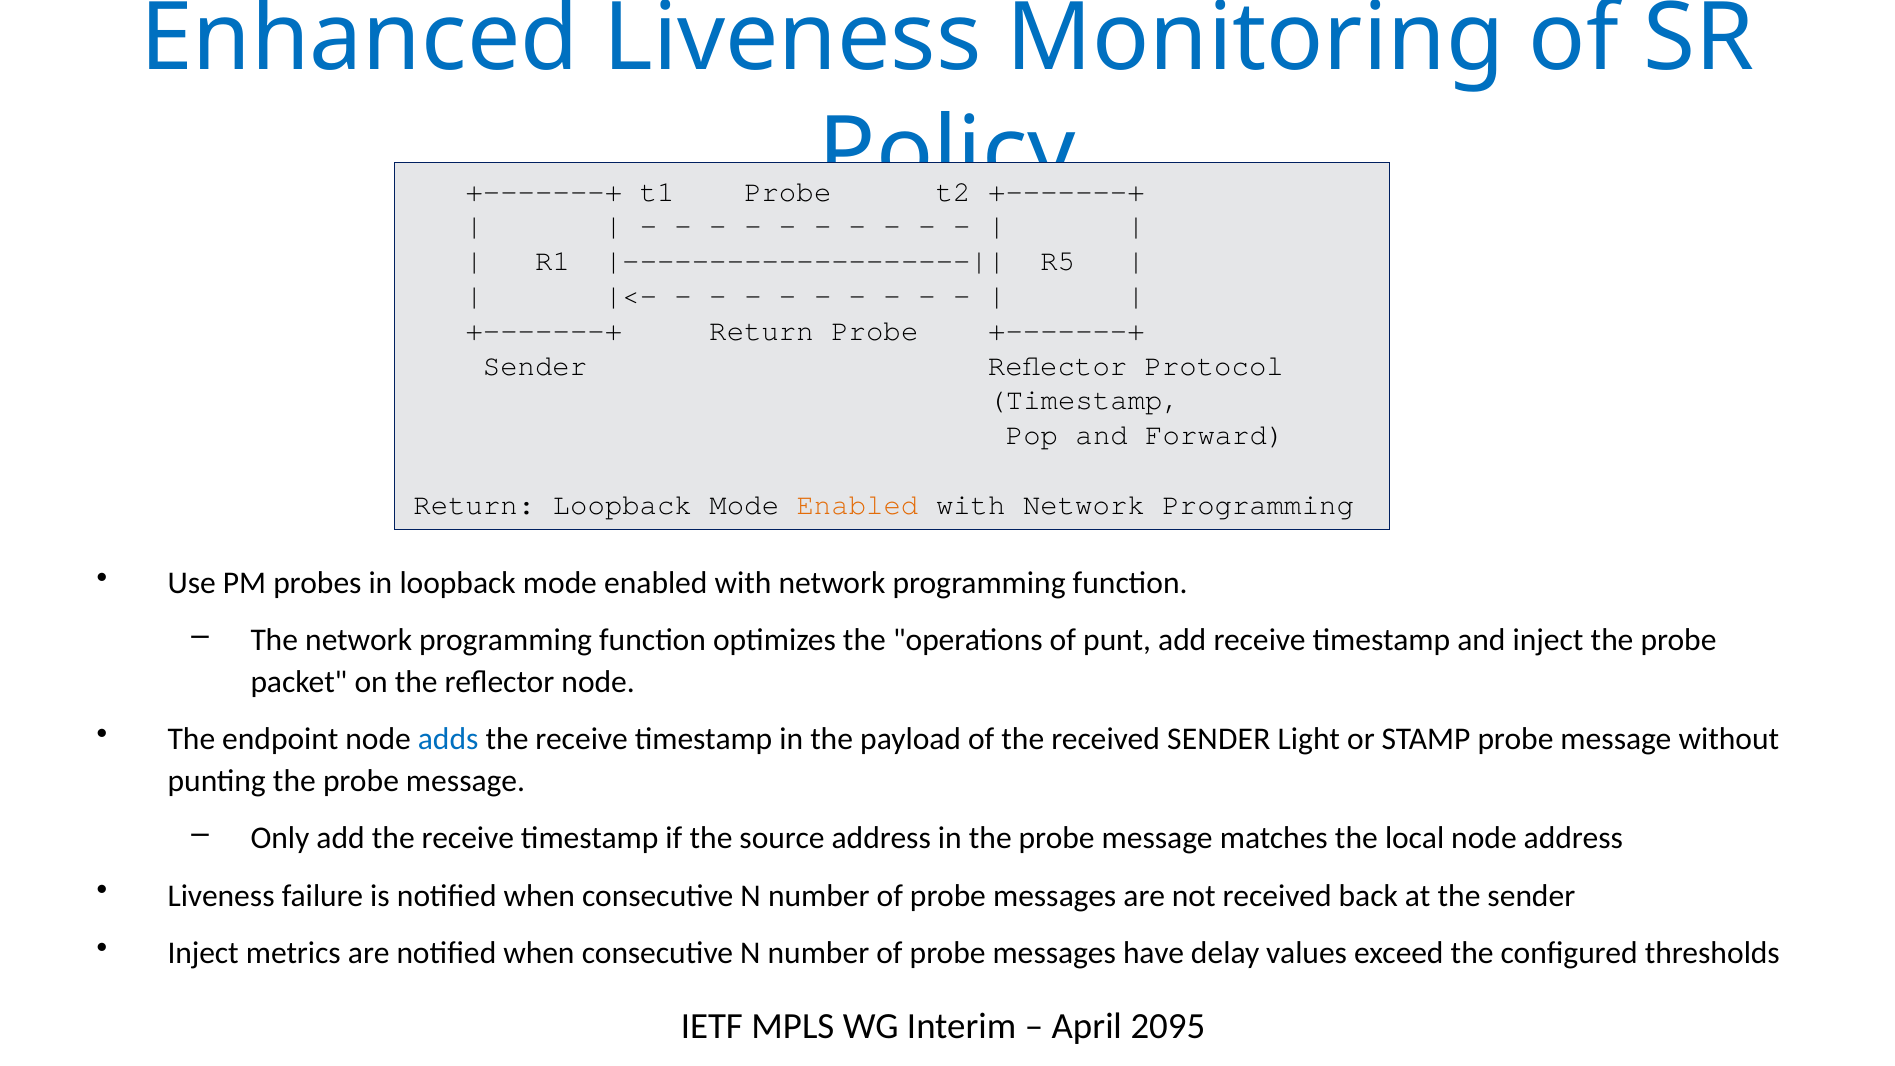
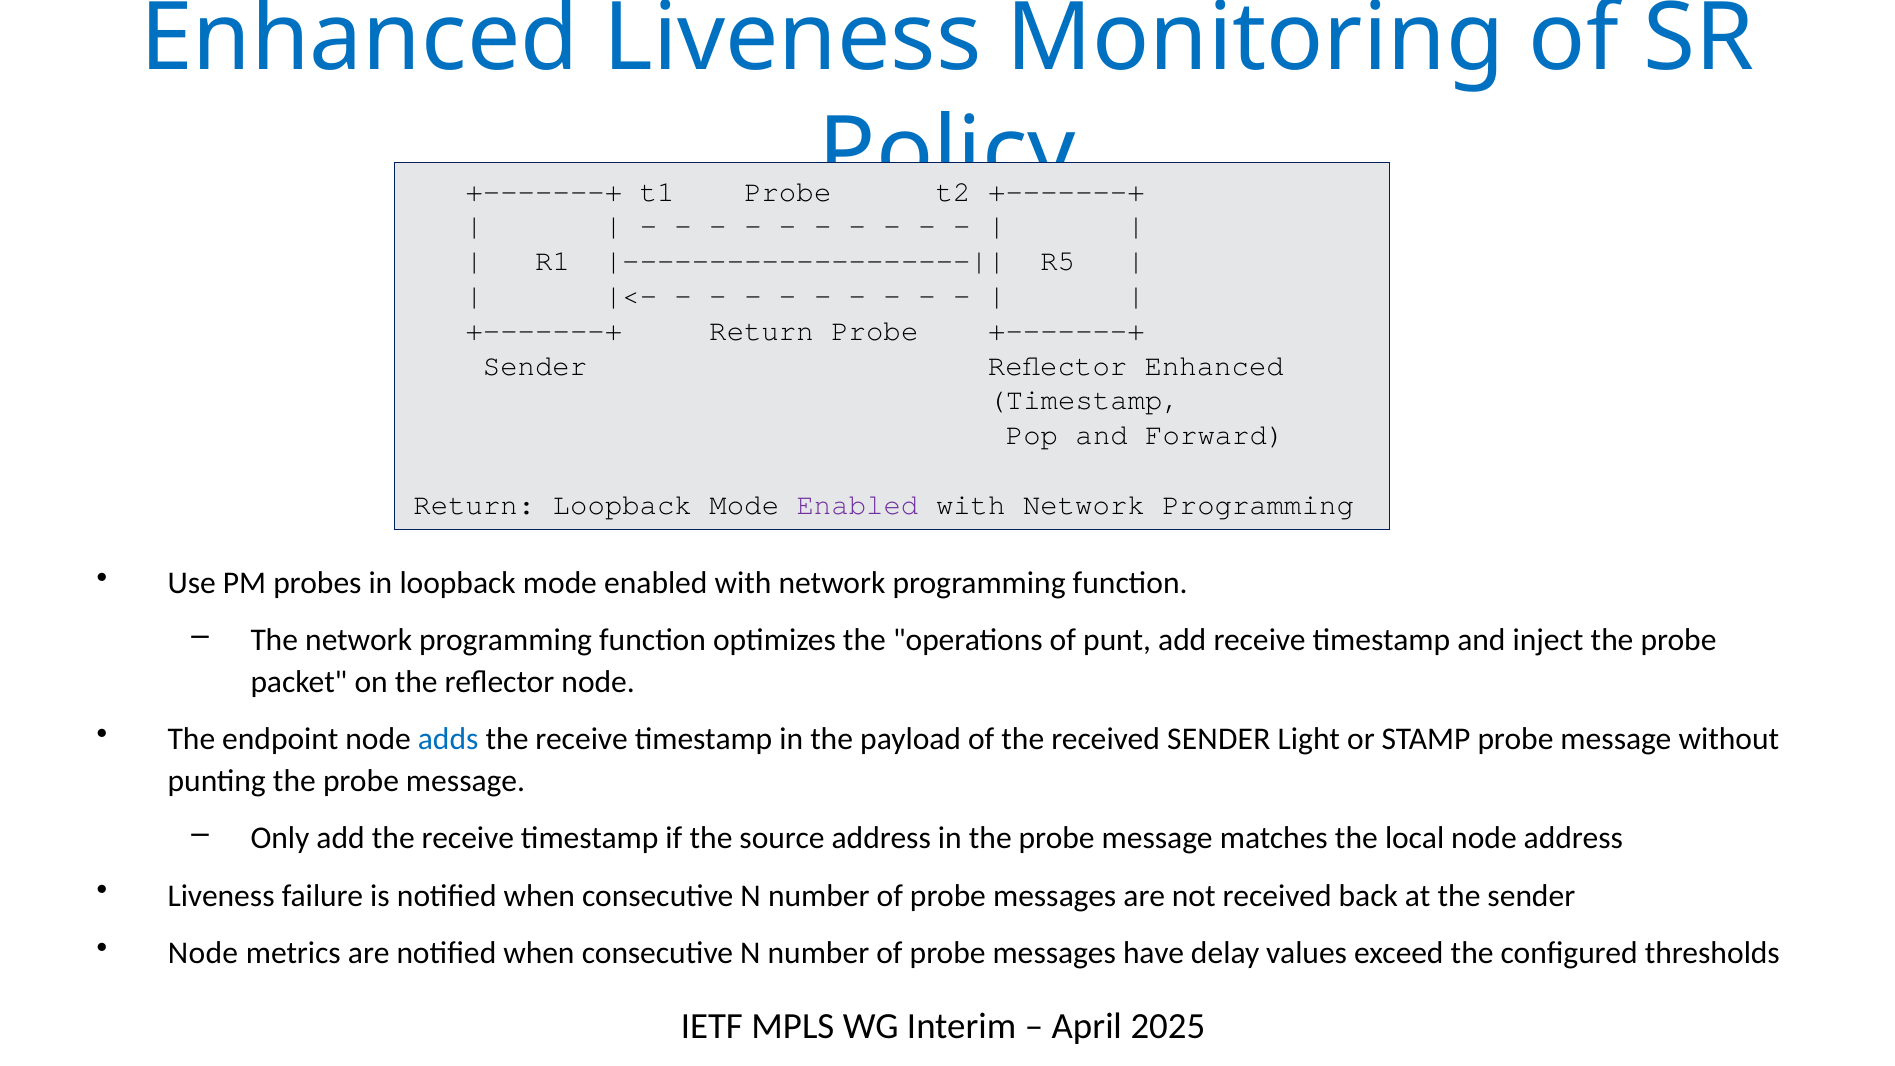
Reflector Protocol: Protocol -> Enhanced (1214, 365)
Enabled colour: orange -> purple (857, 505)
Inject: Inject -> Node (203, 953)
2095: 2095 -> 2025 (1168, 1026)
